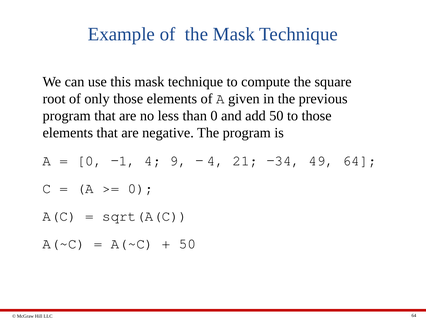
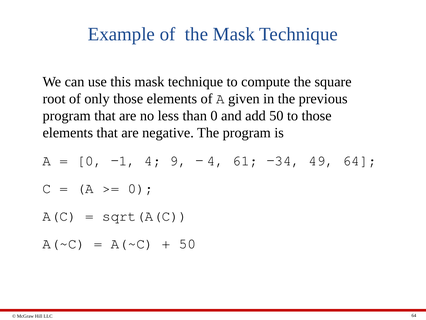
21: 21 -> 61 (245, 160)
